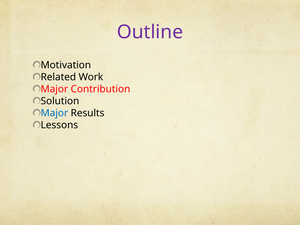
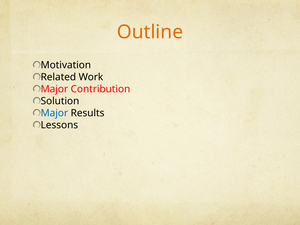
Outline colour: purple -> orange (150, 32)
